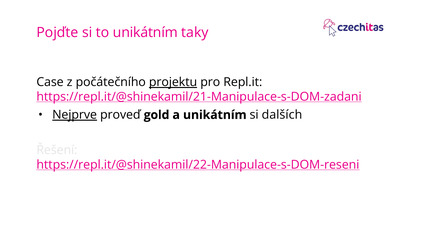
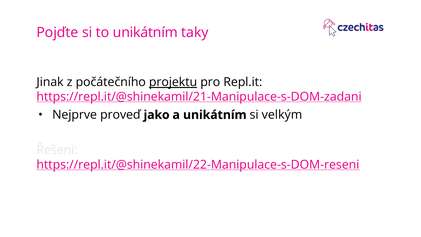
Case: Case -> Jinak (50, 82)
Nejprve underline: present -> none (75, 115)
gold: gold -> jako (157, 115)
dalších: dalších -> velkým (282, 115)
